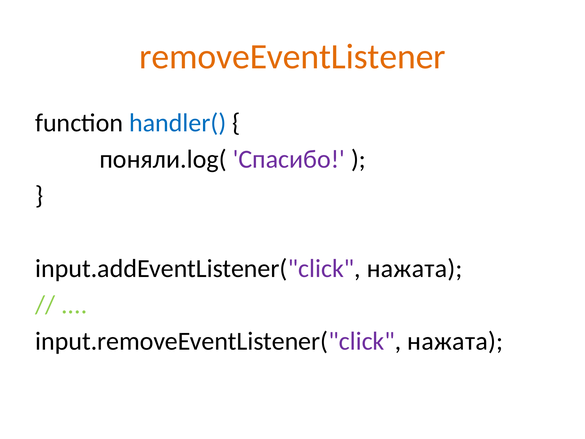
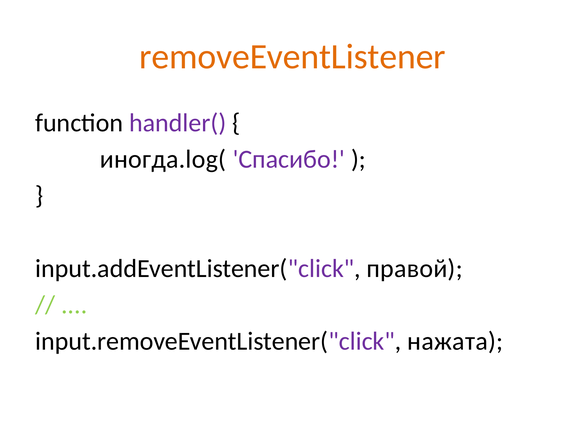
handler( colour: blue -> purple (178, 123)
поняли.log(: поняли.log( -> иногда.log( (163, 159)
input.addEventListener("click нажата: нажата -> правой (415, 268)
